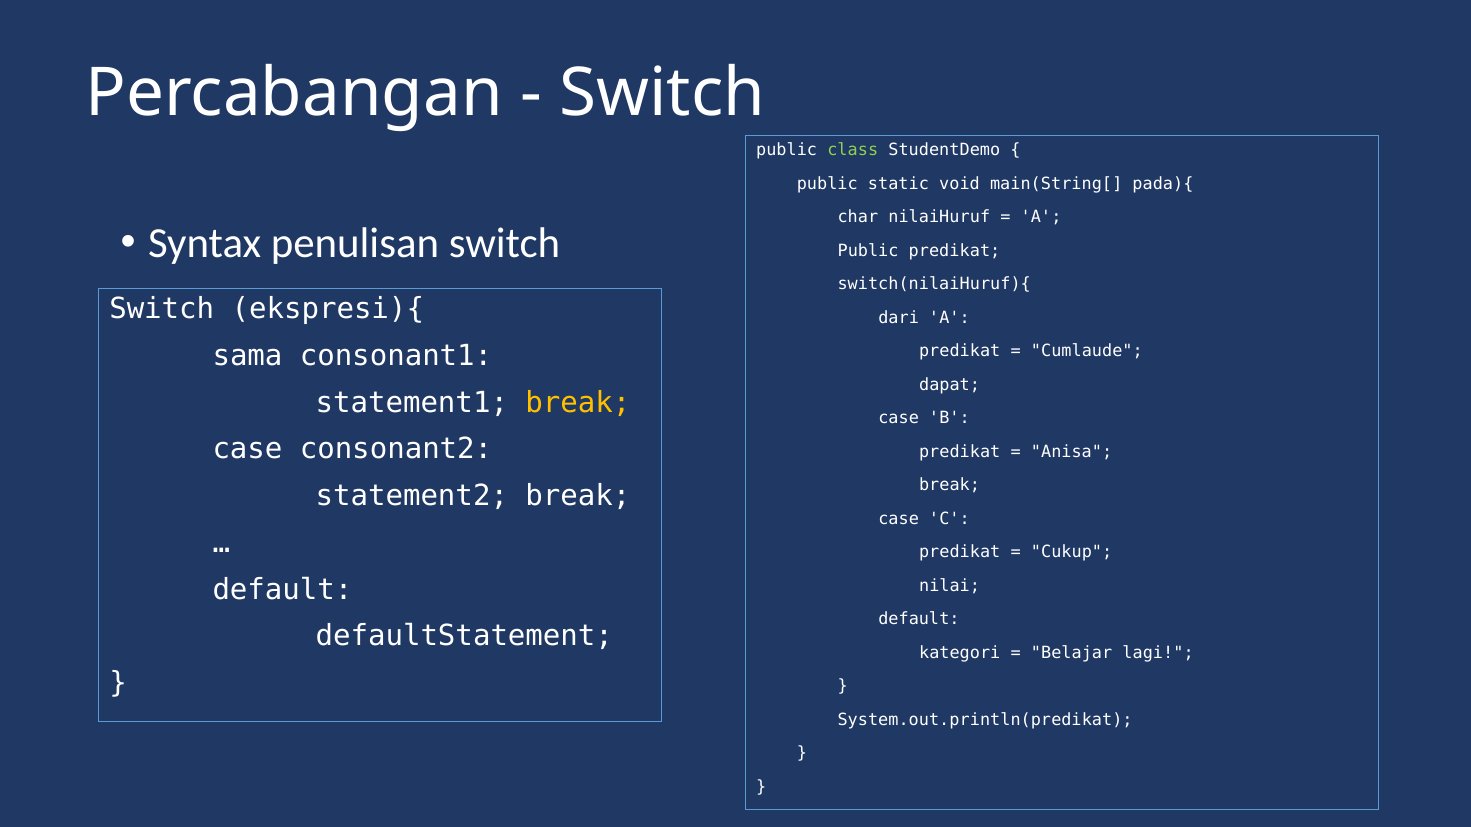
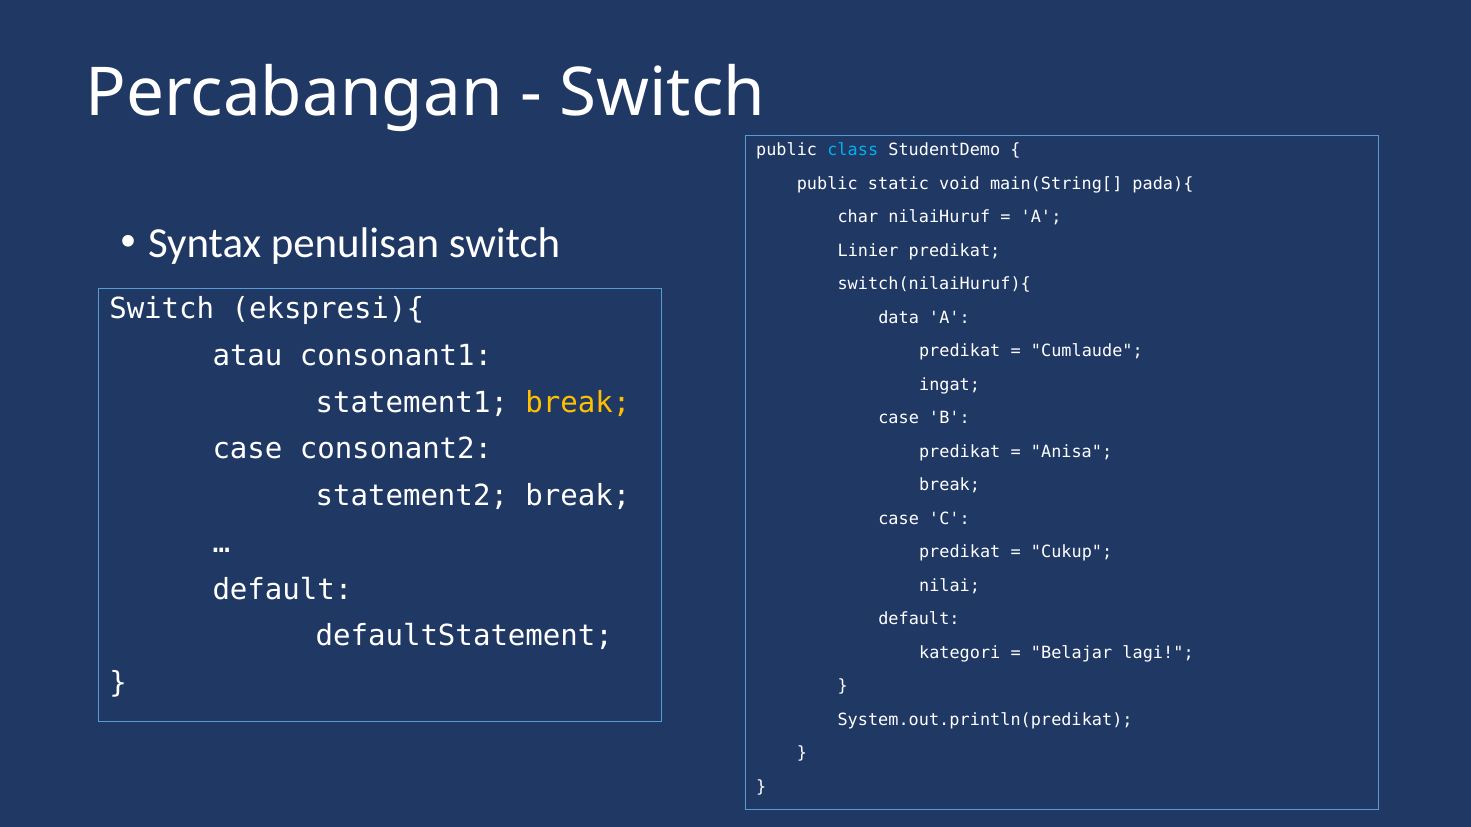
class colour: light green -> light blue (853, 150)
Public: Public -> Linier (868, 251)
dari: dari -> data (899, 318)
sama: sama -> atau (248, 356)
dapat: dapat -> ingat (950, 385)
